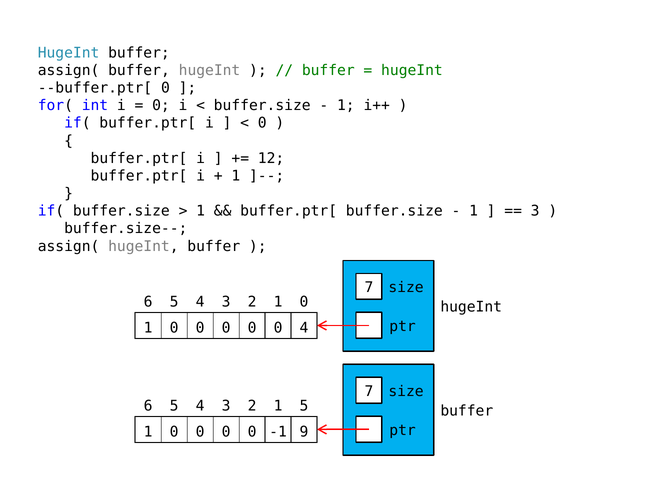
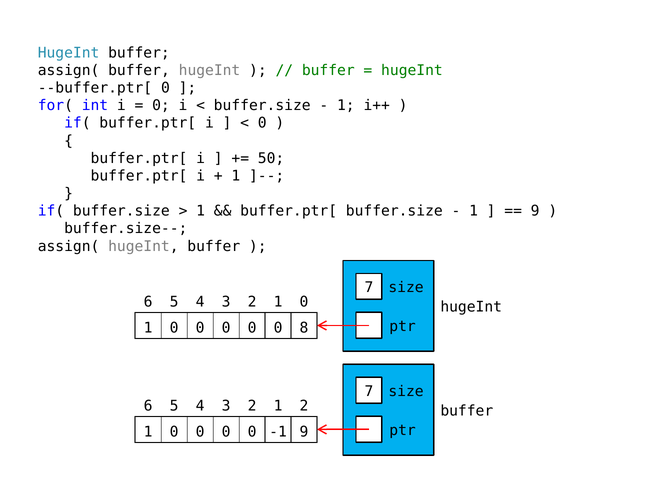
12: 12 -> 50 (271, 158)
3: 3 -> 9 (535, 211)
0 4: 4 -> 8 (304, 328)
1 5: 5 -> 2 (304, 406)
